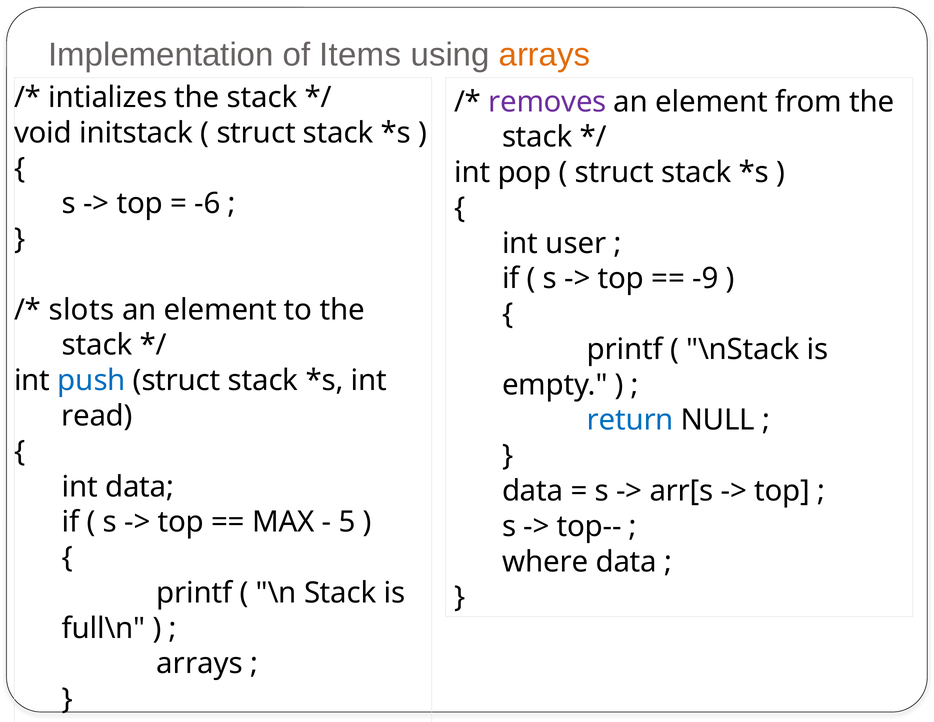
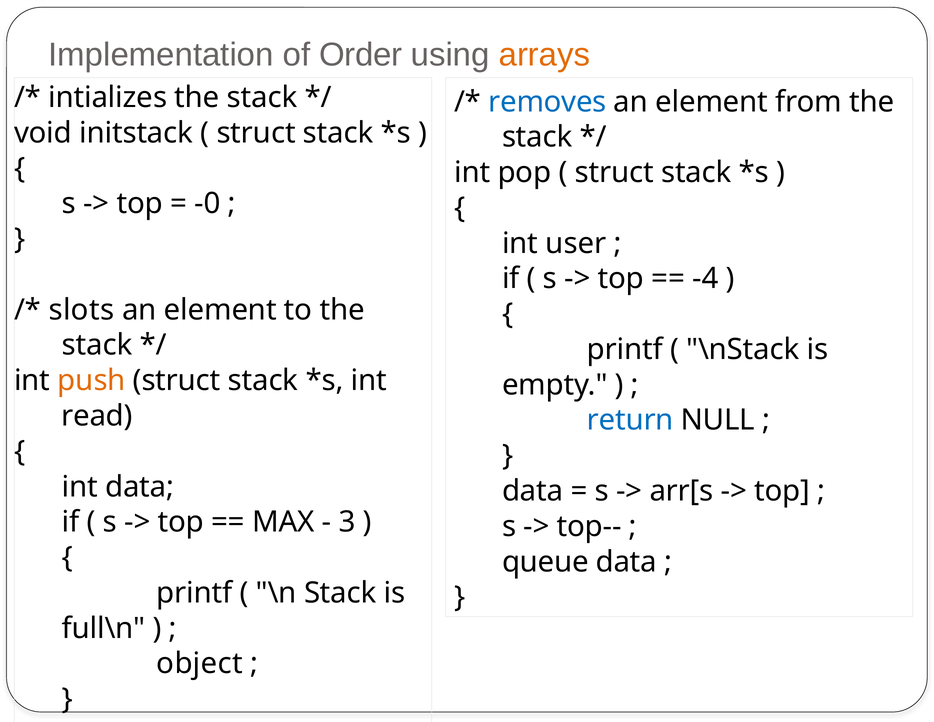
Items: Items -> Order (361, 55)
removes colour: purple -> blue (547, 102)
-6: -6 -> -0 (207, 204)
-9: -9 -> -4 (705, 279)
push colour: blue -> orange (92, 380)
5: 5 -> 3 (347, 522)
where: where -> queue (545, 562)
arrays: arrays -> object (200, 663)
